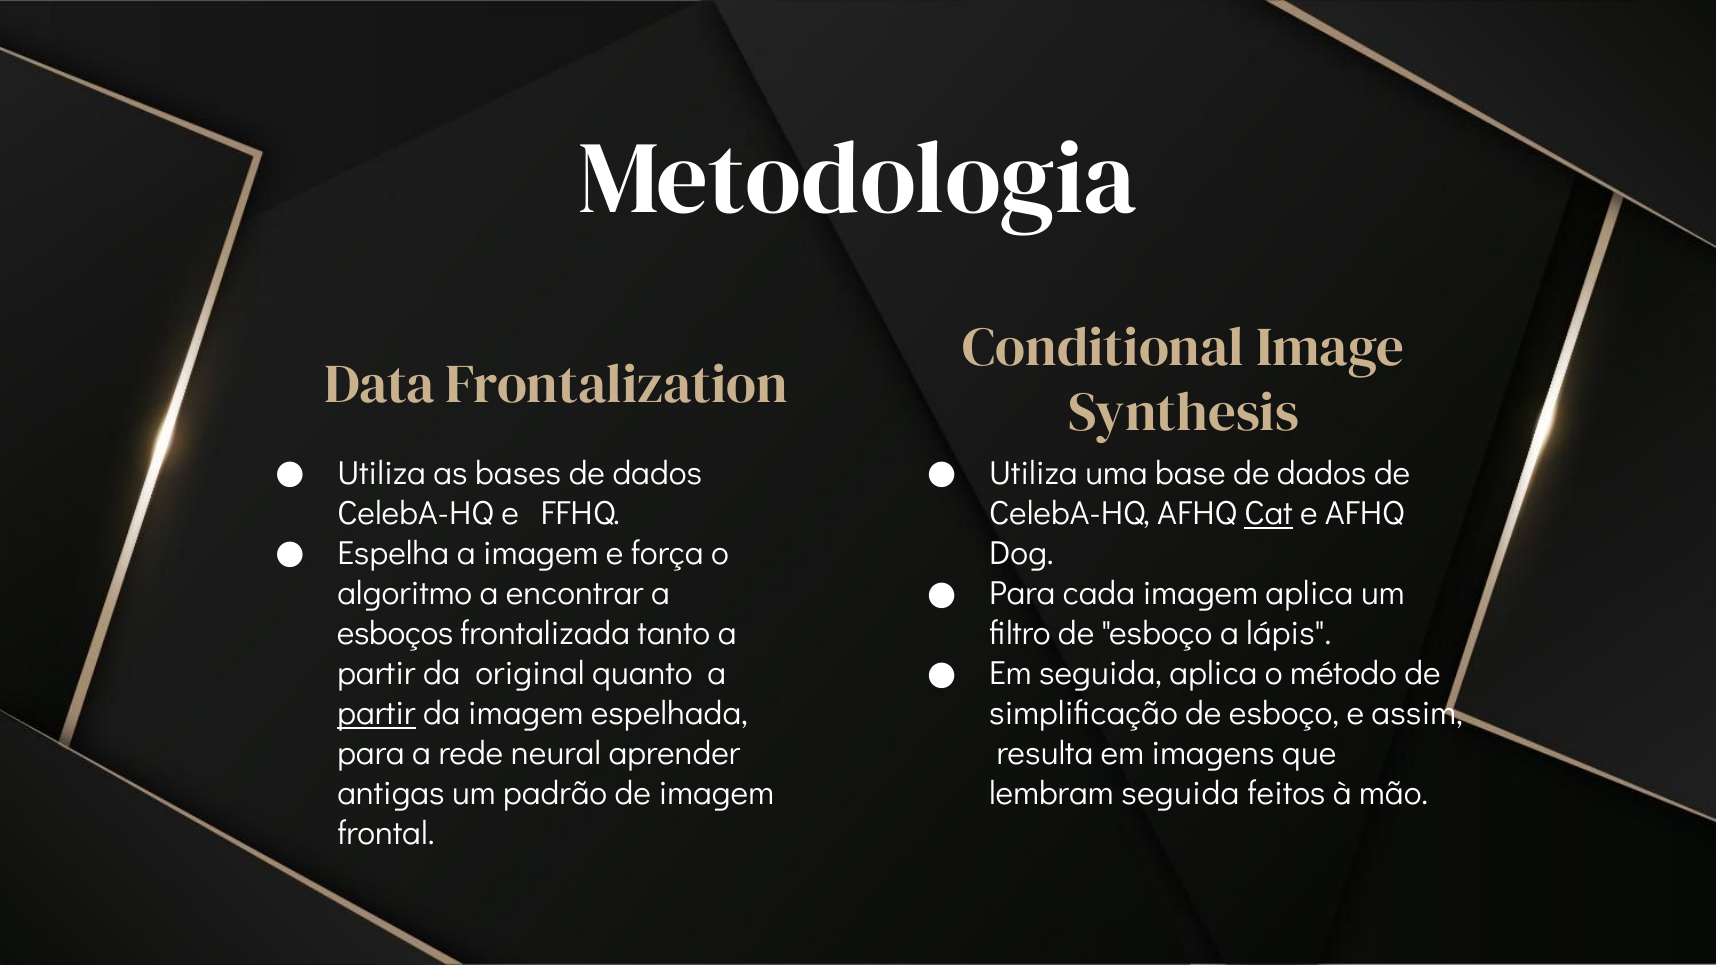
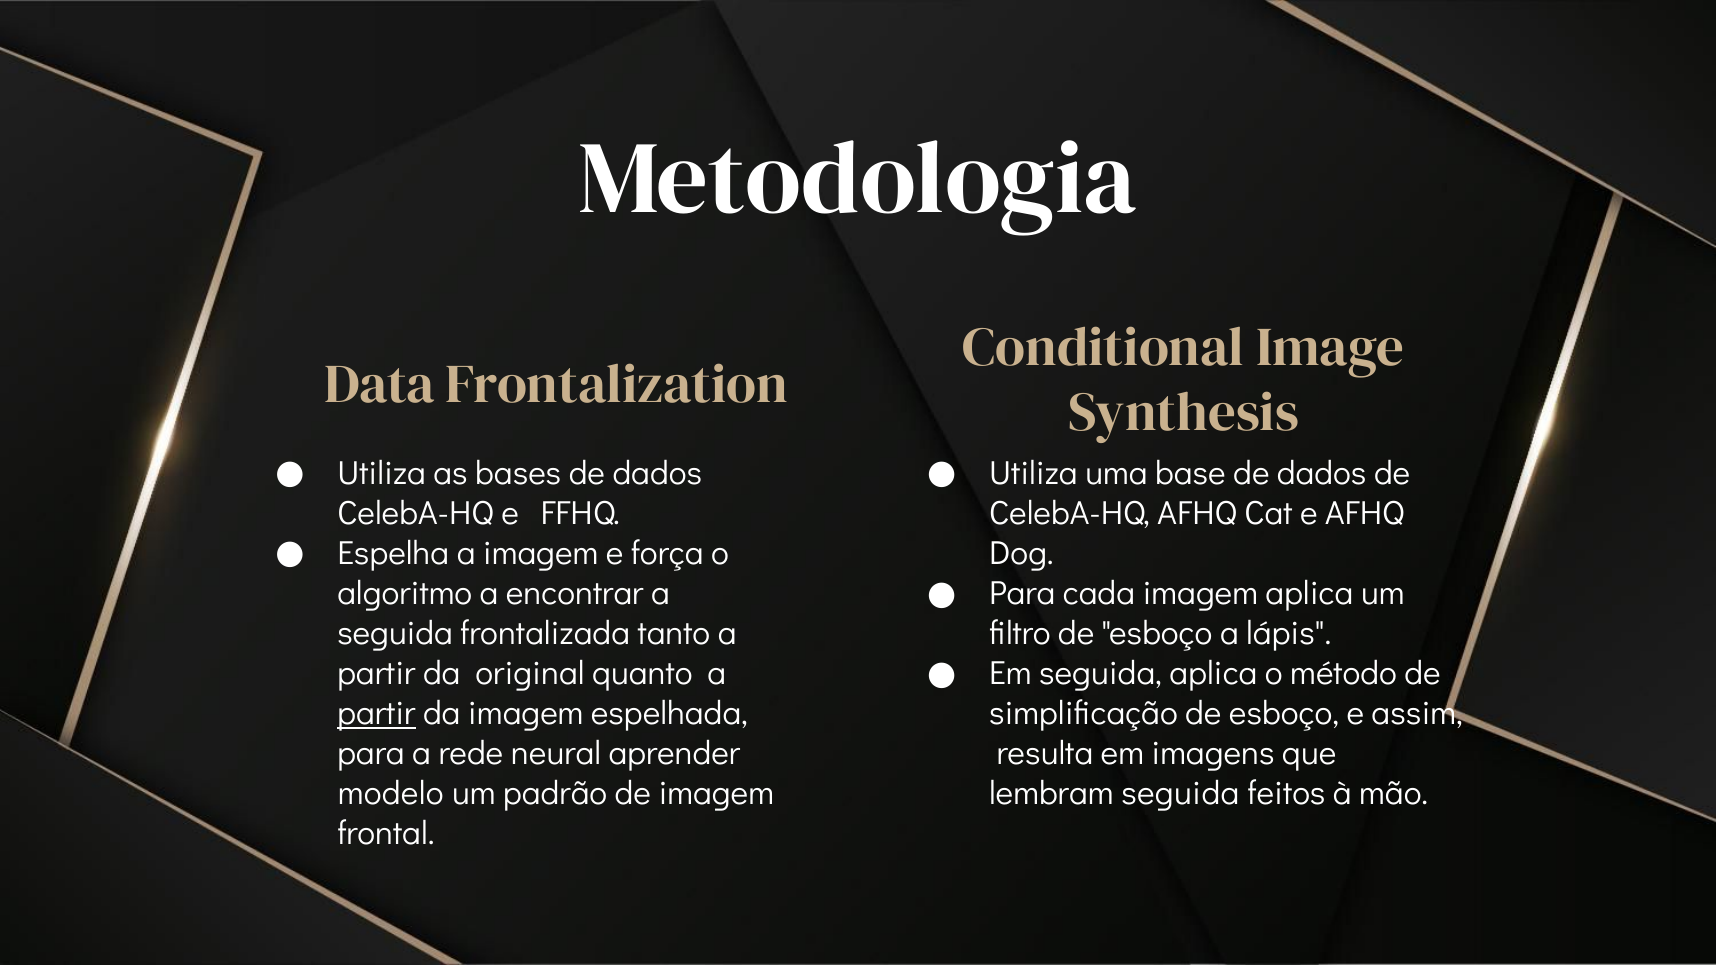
Cat underline: present -> none (1268, 513)
esboços: esboços -> seguida (395, 634)
antigas: antigas -> modelo (391, 794)
